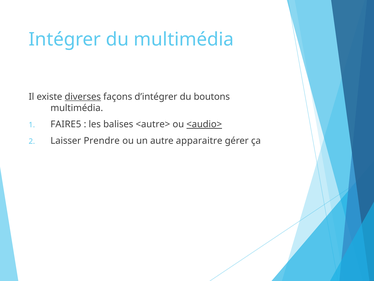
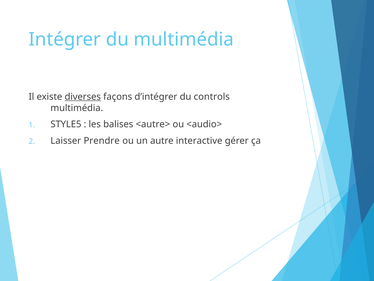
boutons: boutons -> controls (212, 97)
FAIRE5: FAIRE5 -> STYLE5 (66, 124)
<audio> underline: present -> none (204, 124)
apparaitre: apparaitre -> interactive (199, 141)
